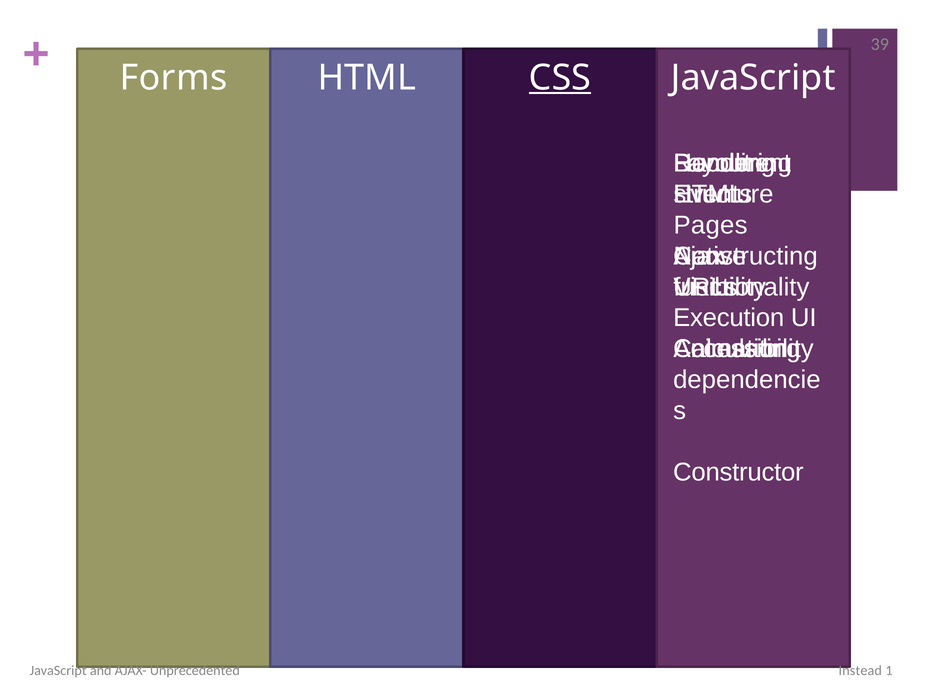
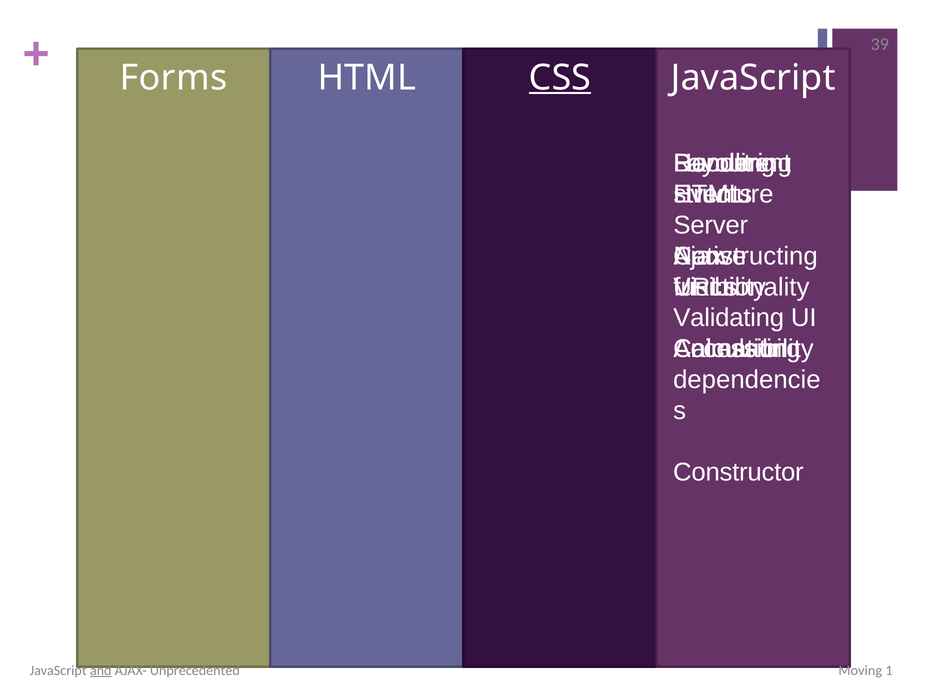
Pages: Pages -> Server (711, 225)
Execution: Execution -> Validating (729, 318)
and underline: none -> present (101, 671)
Instead: Instead -> Moving (860, 671)
